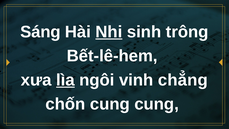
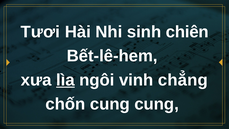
Sáng: Sáng -> Tươi (40, 32)
Nhi underline: present -> none (109, 32)
trông: trông -> chiên (187, 32)
